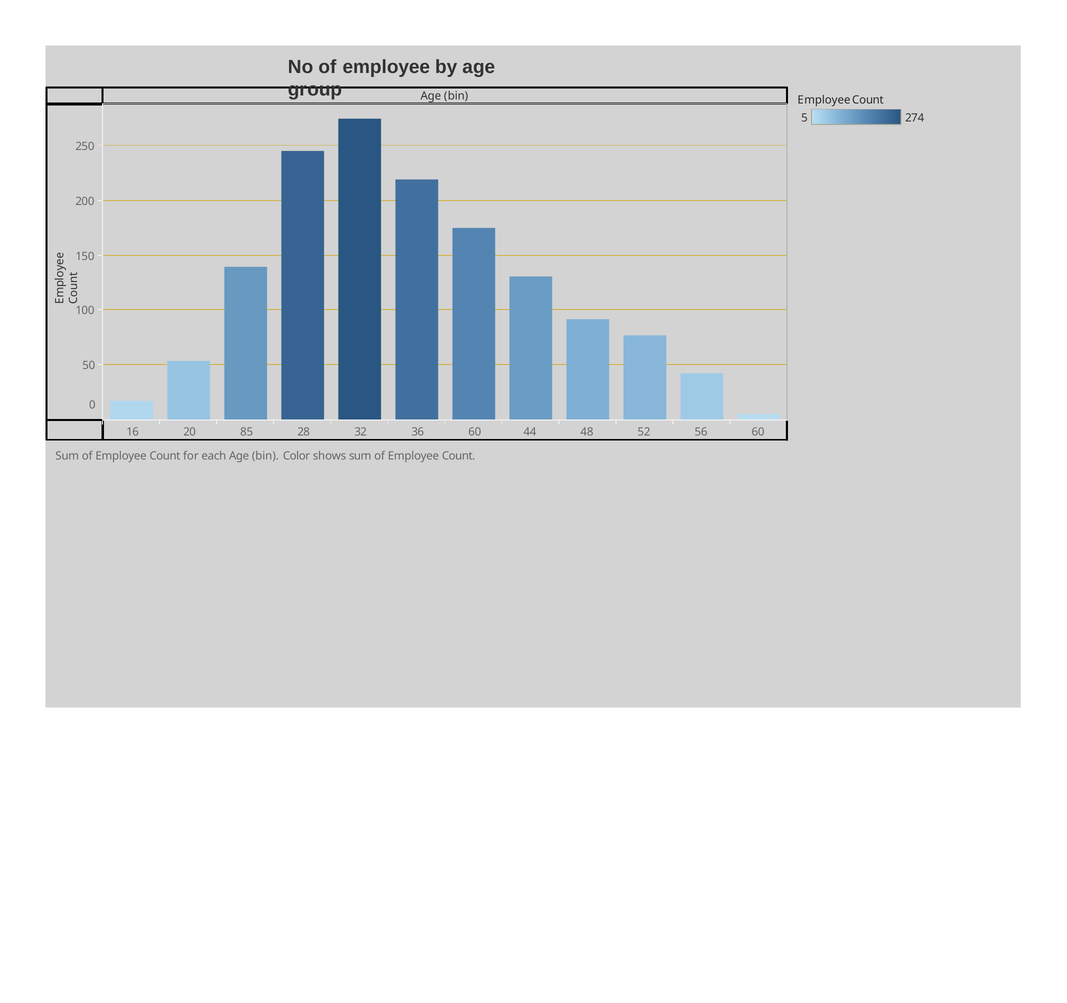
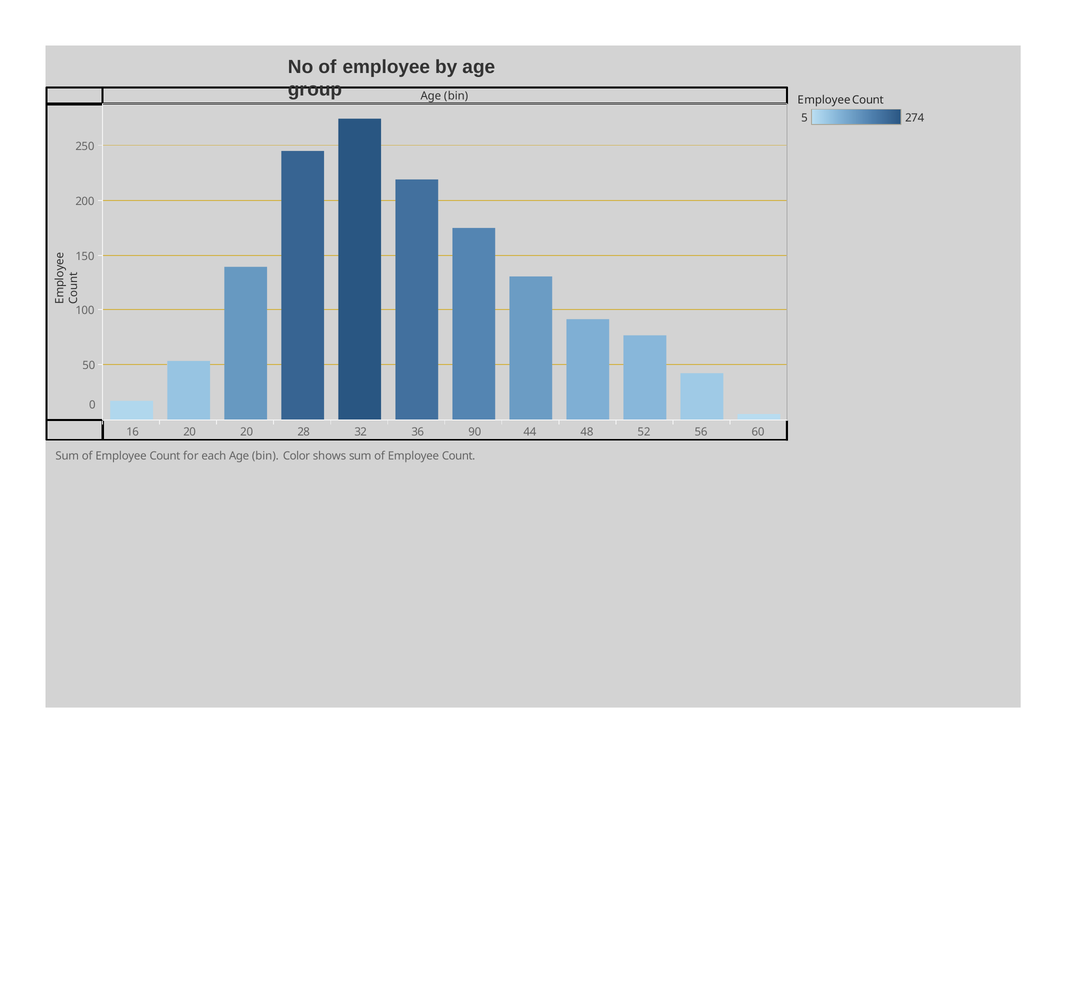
20 85: 85 -> 20 (247, 432)
36 60: 60 -> 90 (475, 432)
